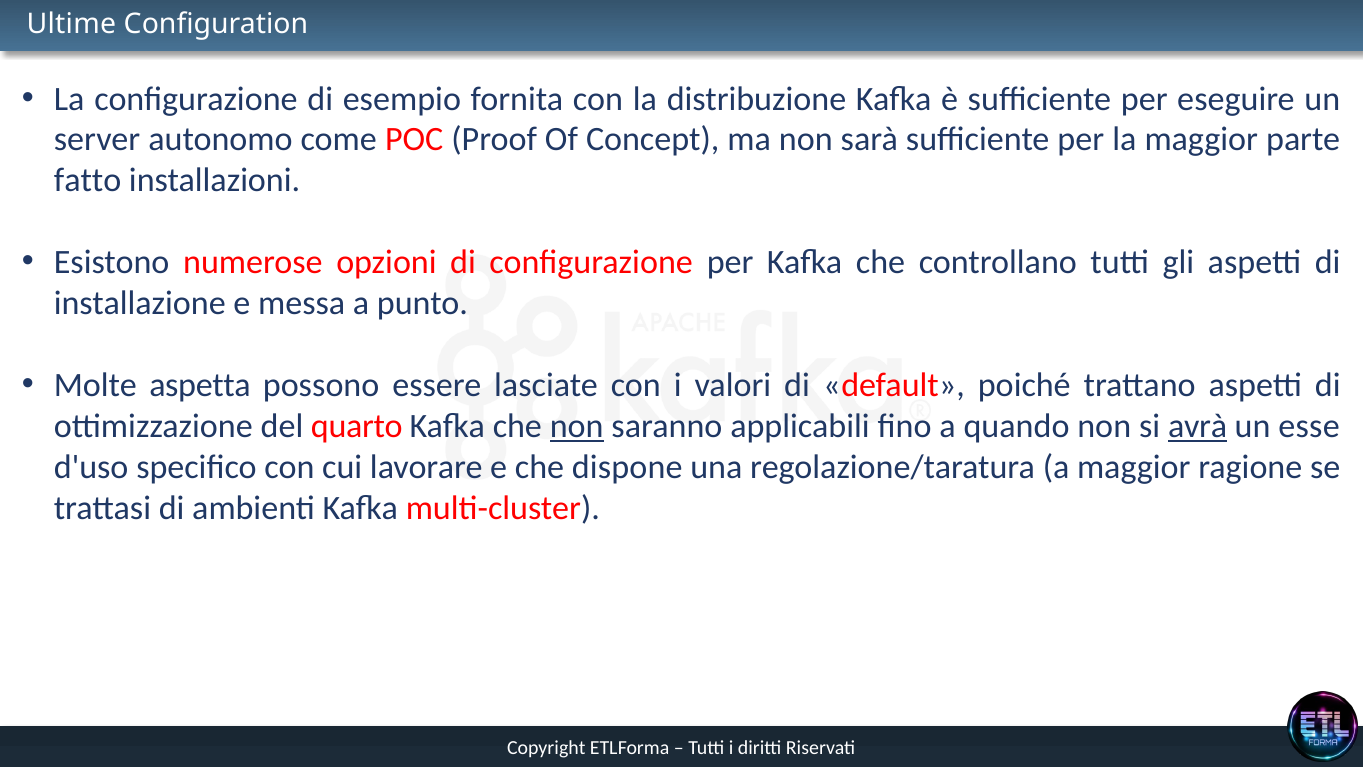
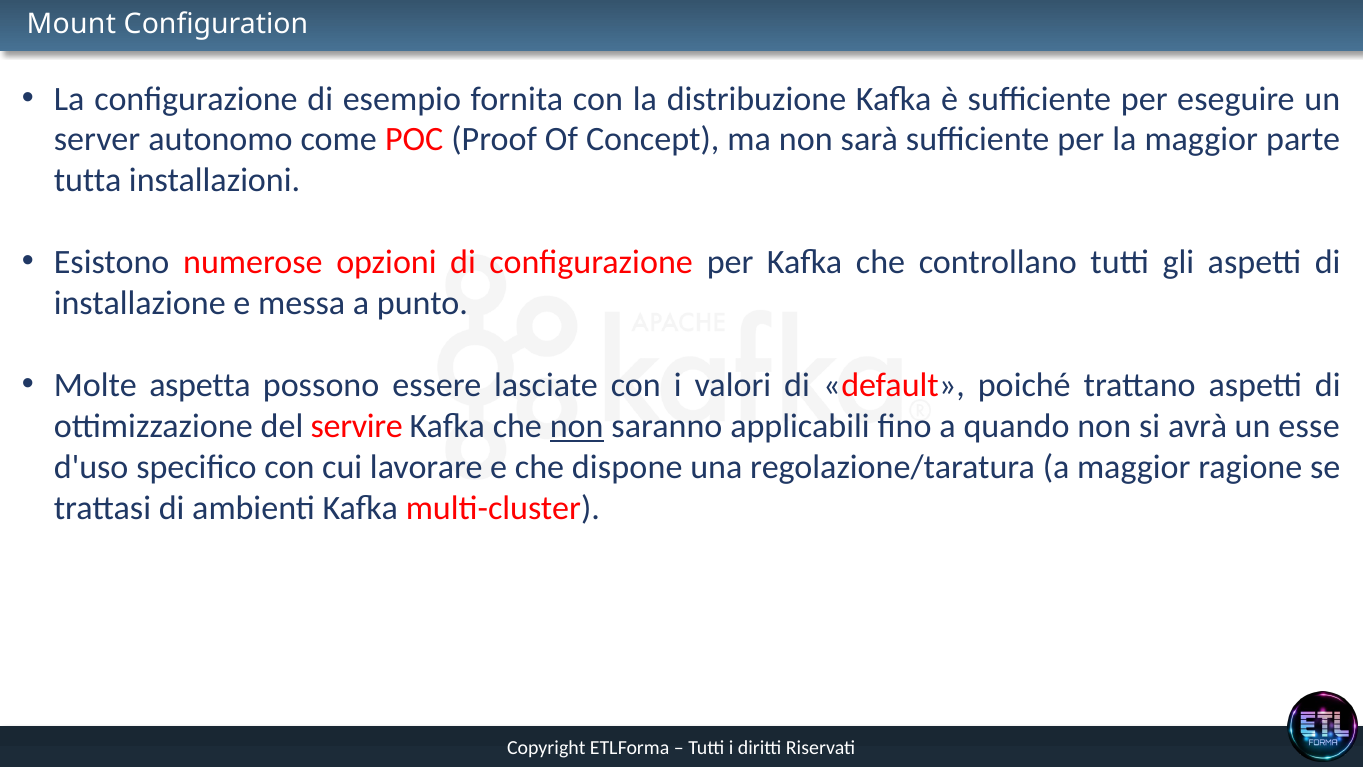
Ultime: Ultime -> Mount (71, 25)
fatto: fatto -> tutta (88, 181)
quarto: quarto -> servire (357, 426)
avrà underline: present -> none (1198, 426)
